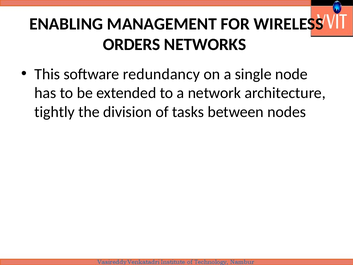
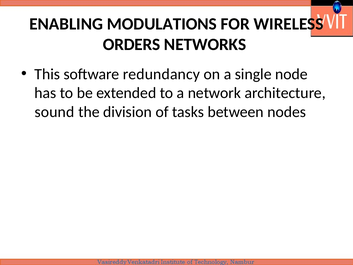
MANAGEMENT: MANAGEMENT -> MODULATIONS (162, 24)
tightly: tightly -> sound (55, 112)
